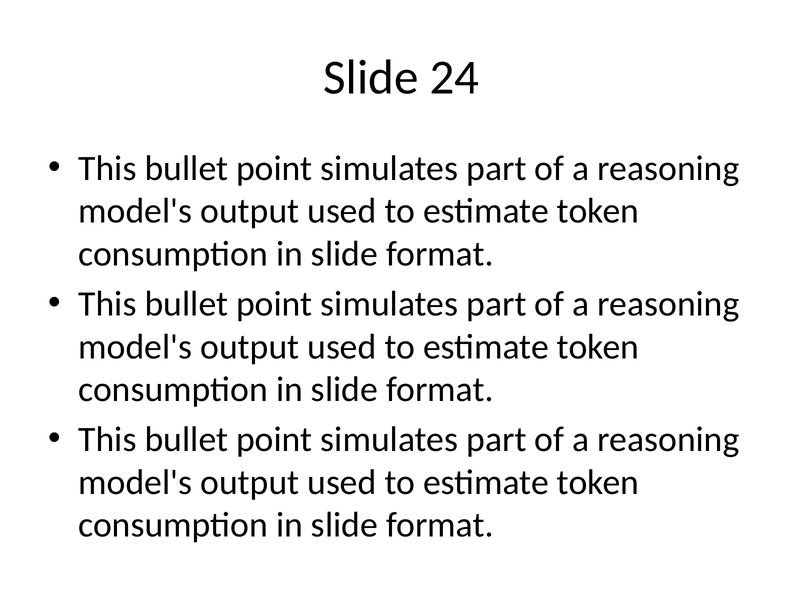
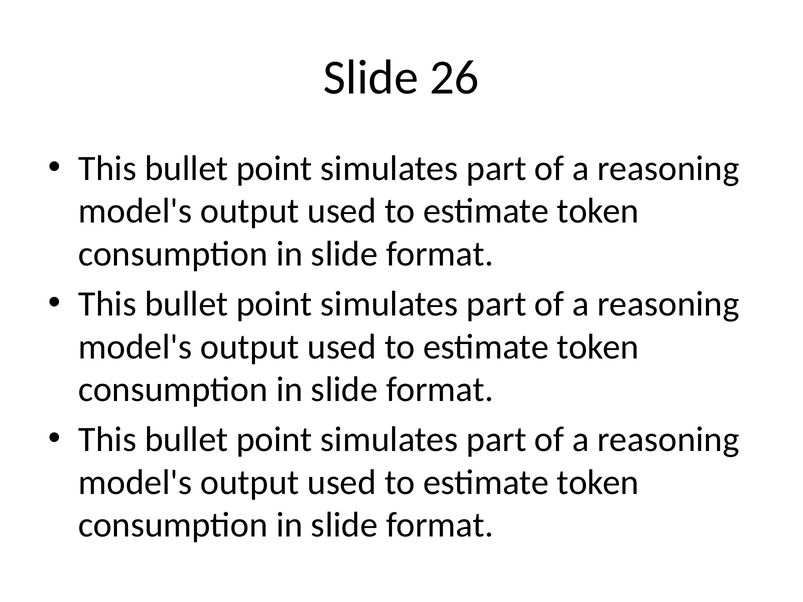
24: 24 -> 26 (454, 78)
